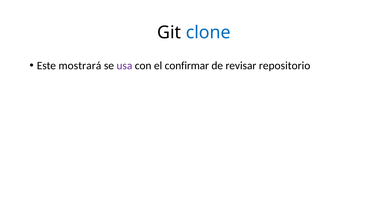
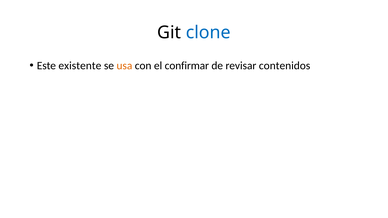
mostrará: mostrará -> existente (80, 66)
usa colour: purple -> orange (124, 66)
repositorio: repositorio -> contenidos (285, 66)
